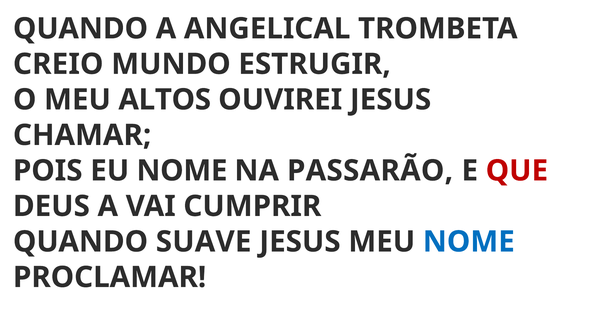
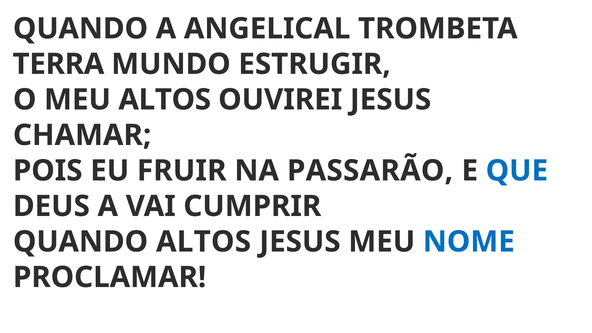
CREIO: CREIO -> TERRA (58, 64)
EU NOME: NOME -> FRUIR (182, 171)
QUE colour: red -> blue (517, 171)
QUANDO SUAVE: SUAVE -> ALTOS (204, 242)
